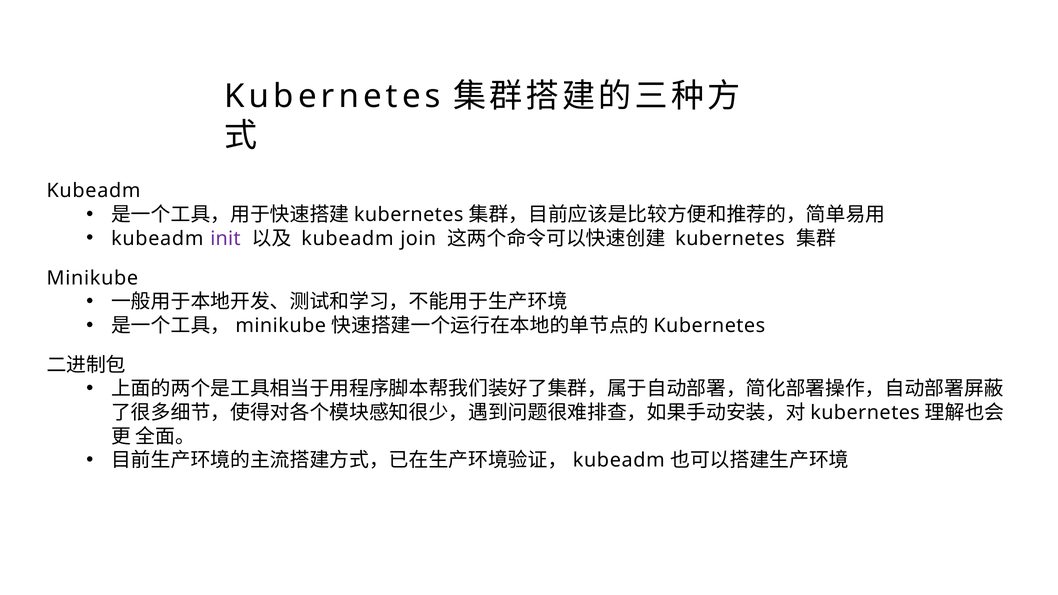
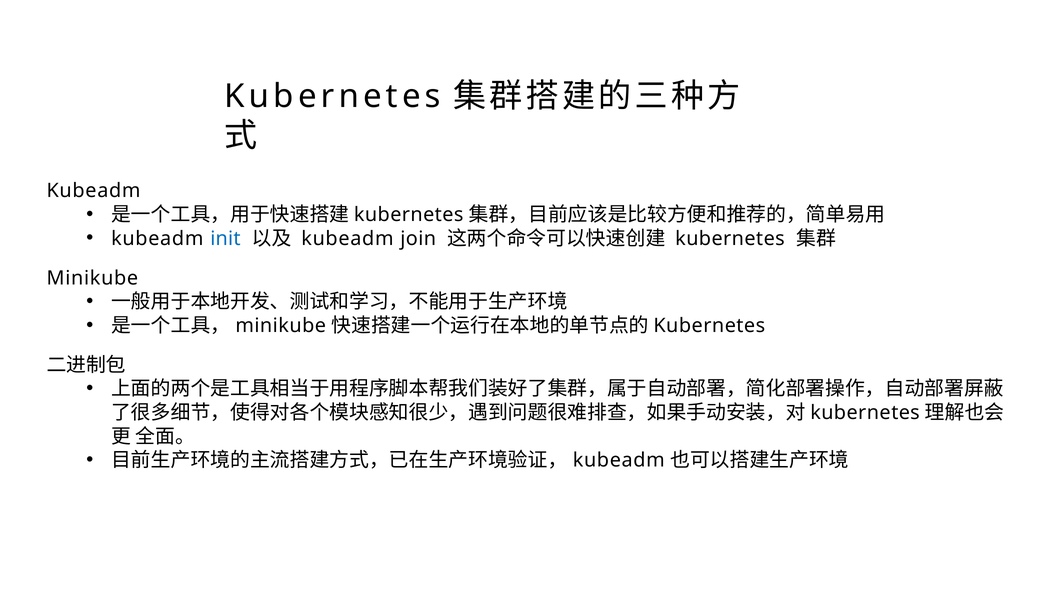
init colour: purple -> blue (225, 239)
